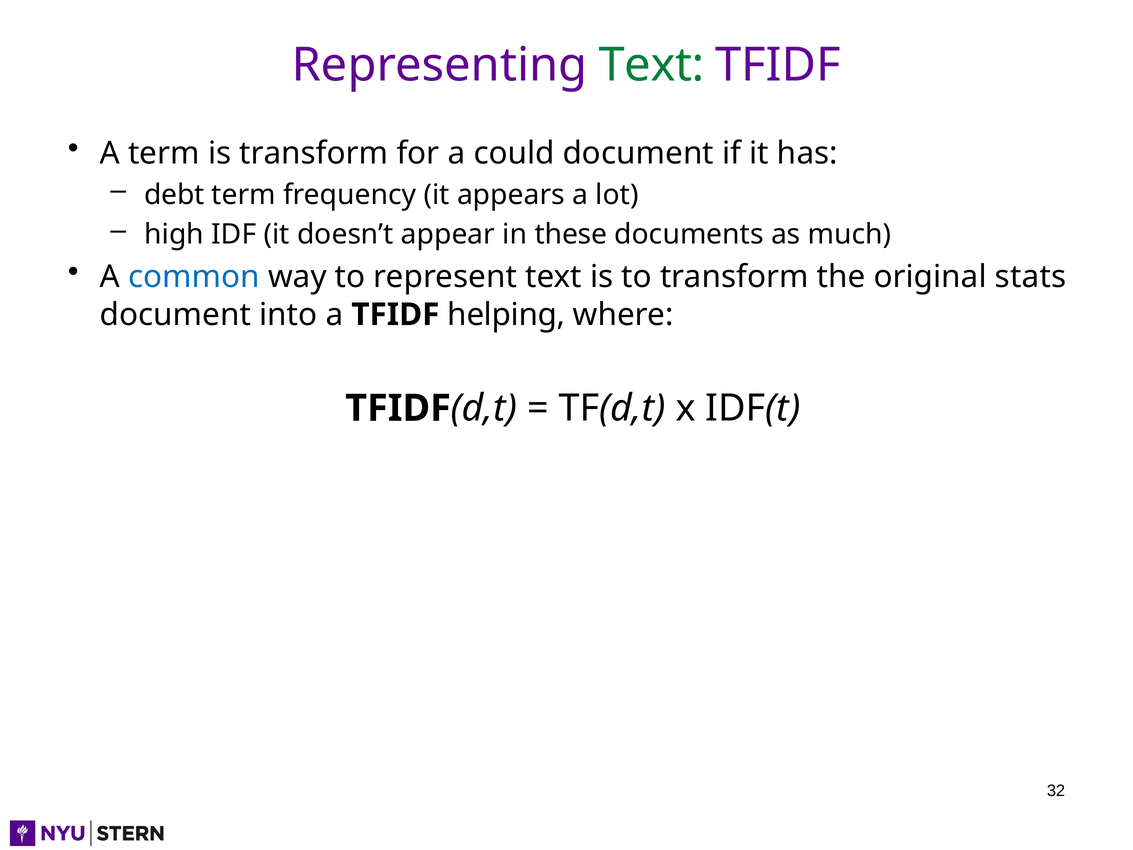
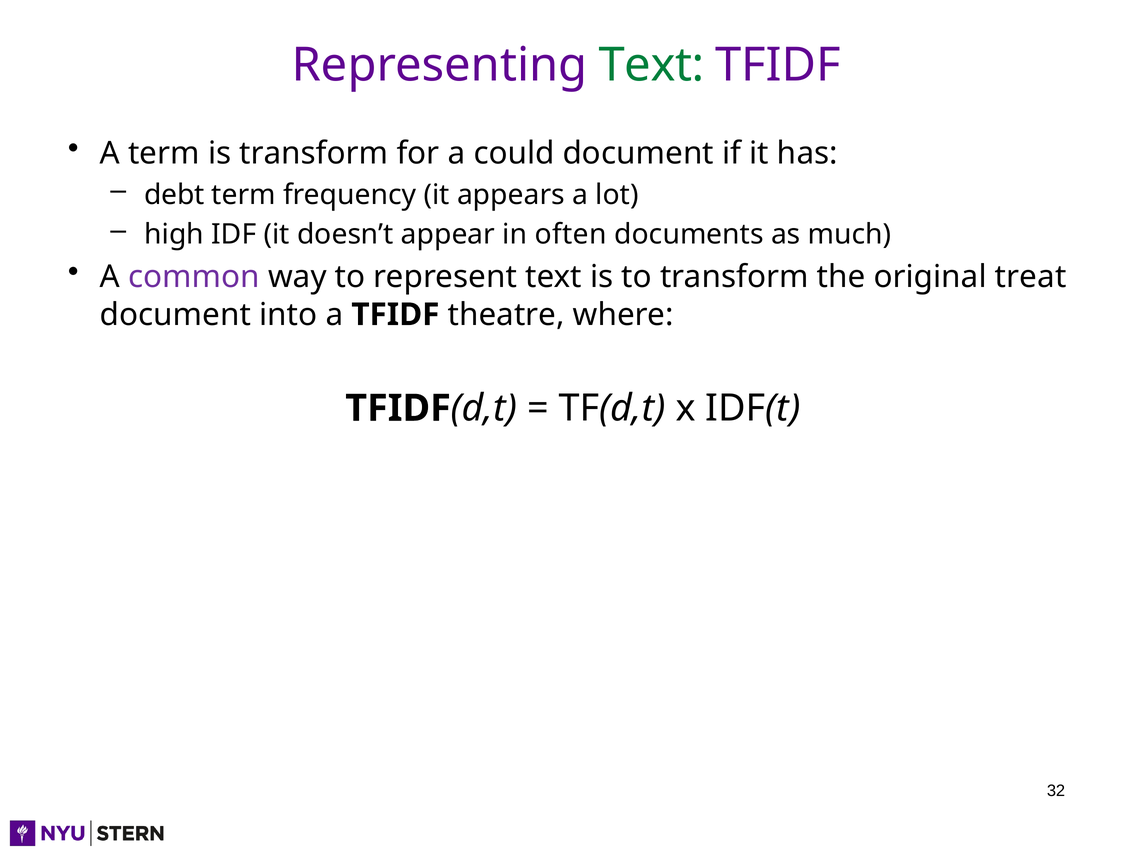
these: these -> often (571, 234)
common colour: blue -> purple (194, 277)
stats: stats -> treat (1031, 277)
helping: helping -> theatre (506, 315)
